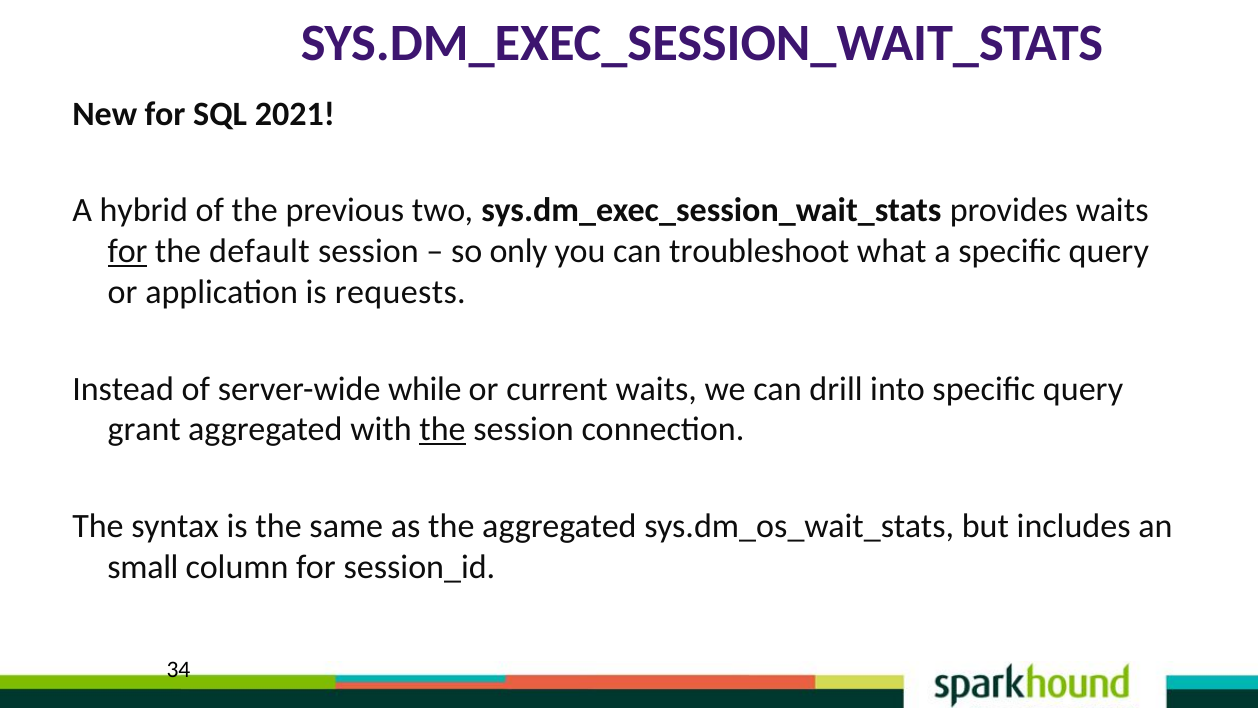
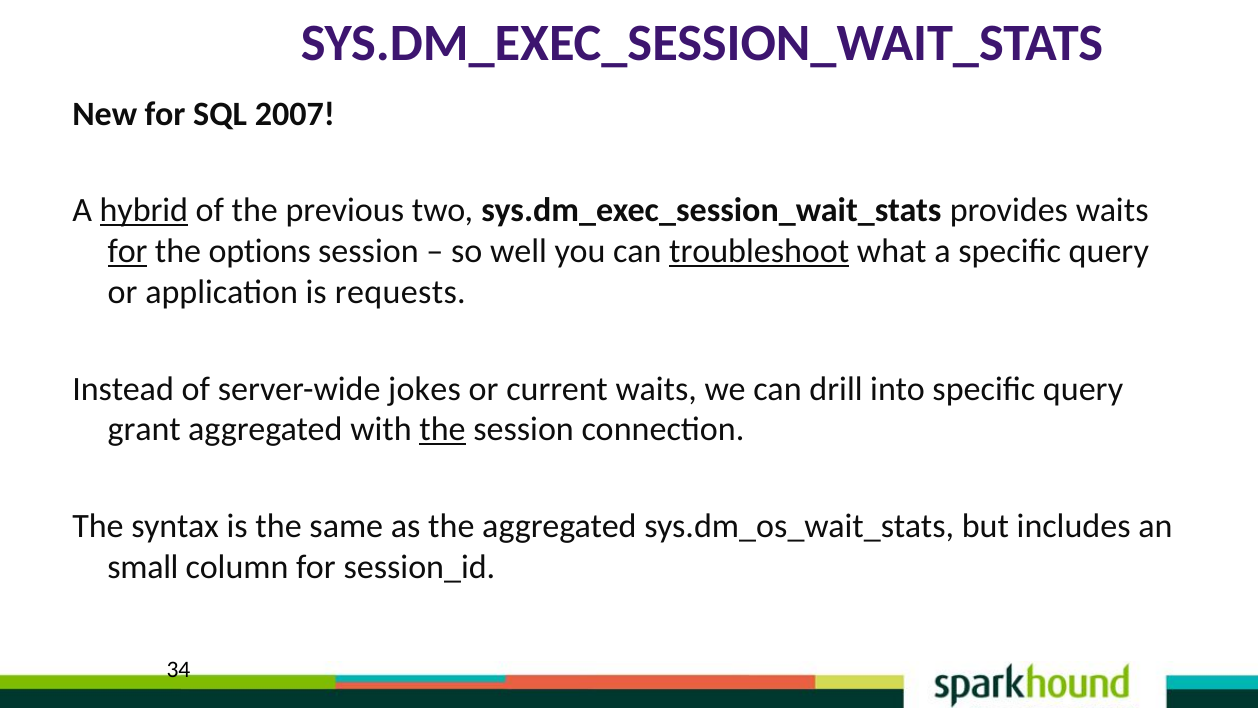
2021: 2021 -> 2007 (295, 114)
hybrid underline: none -> present (144, 210)
default: default -> options (260, 251)
only: only -> well (518, 251)
troubleshoot underline: none -> present (759, 251)
while: while -> jokes (425, 389)
